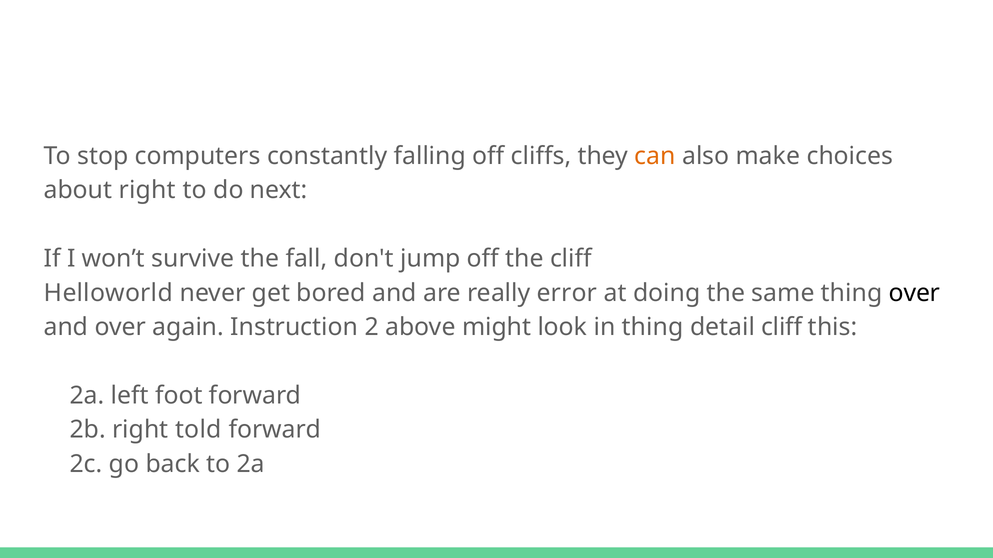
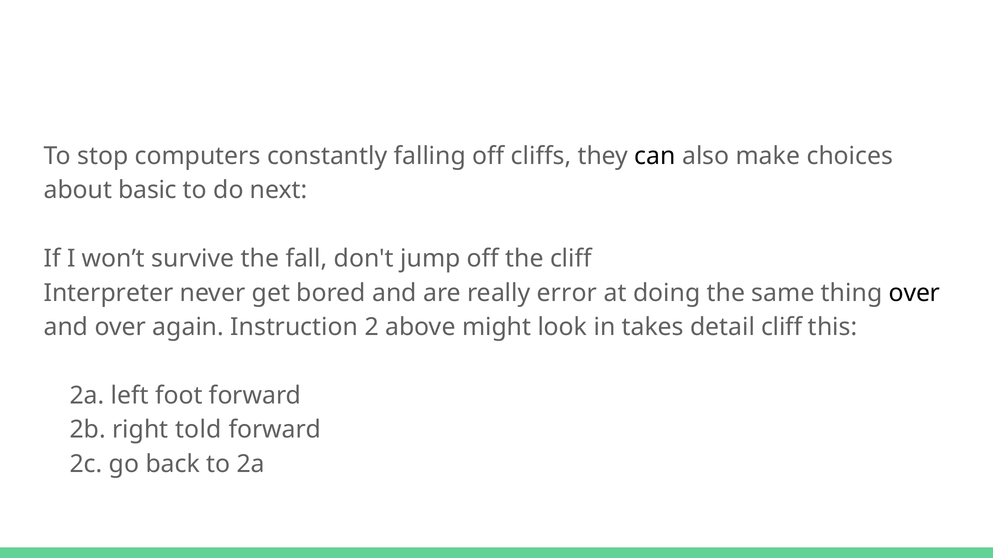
can colour: orange -> black (655, 156)
about right: right -> basic (148, 190)
Helloworld: Helloworld -> Interpreter (109, 293)
in thing: thing -> takes (653, 327)
